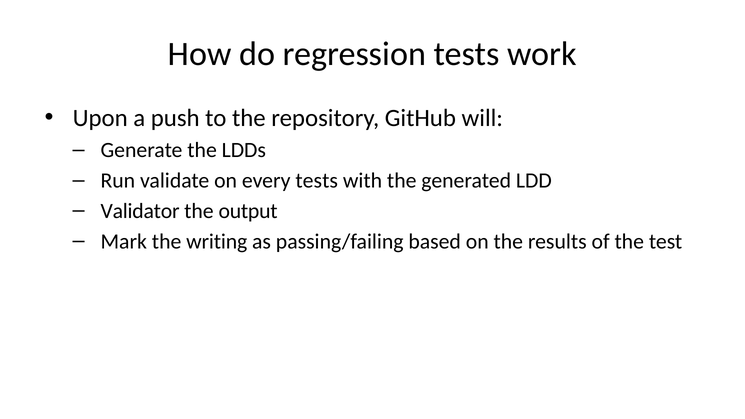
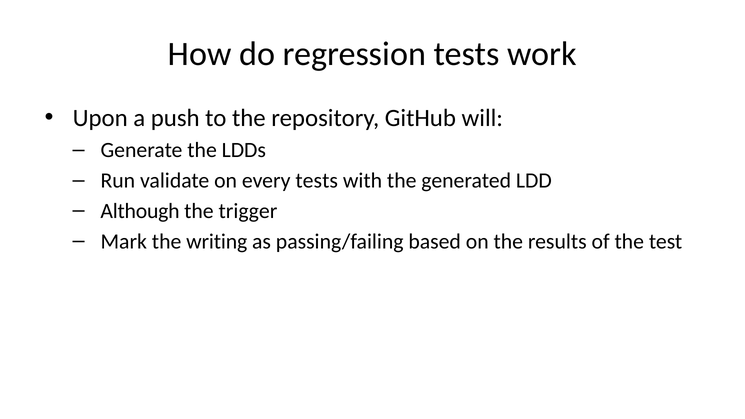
Validator: Validator -> Although (140, 211)
output: output -> trigger (248, 211)
